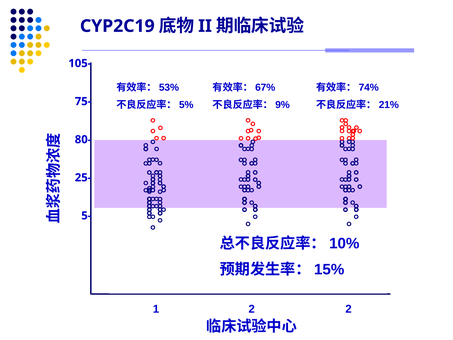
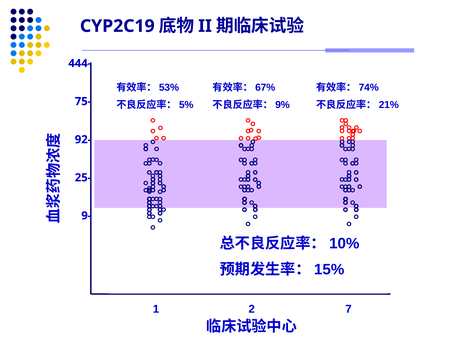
105-: 105- -> 444- (80, 63)
80-: 80- -> 92- (83, 139)
5-: 5- -> 9- (86, 216)
2 2: 2 -> 7 (349, 309)
